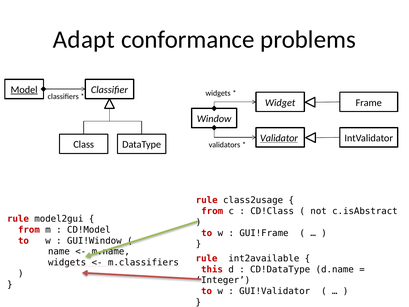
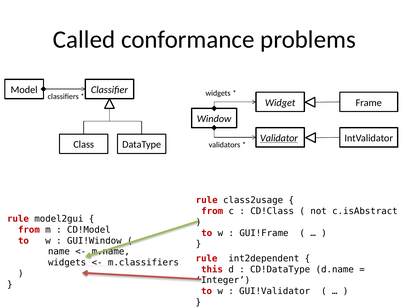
Adapt: Adapt -> Called (84, 40)
Model underline: present -> none (24, 90)
int2available: int2available -> int2dependent (264, 258)
